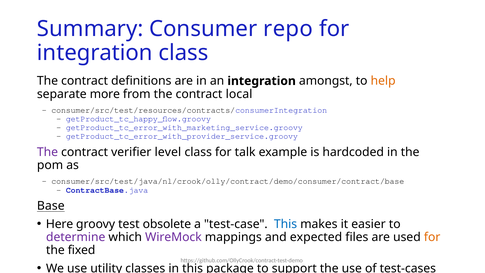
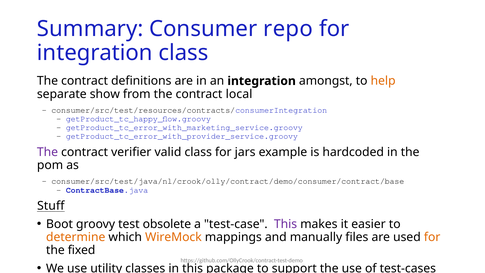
more: more -> show (105, 94)
level: level -> valid (168, 152)
talk: talk -> jars (245, 152)
Base: Base -> Stuff (51, 206)
Here: Here -> Boot (60, 224)
This colour: blue -> purple (286, 224)
determine colour: purple -> orange (76, 237)
WireMock colour: purple -> orange (173, 237)
expected: expected -> manually (316, 237)
